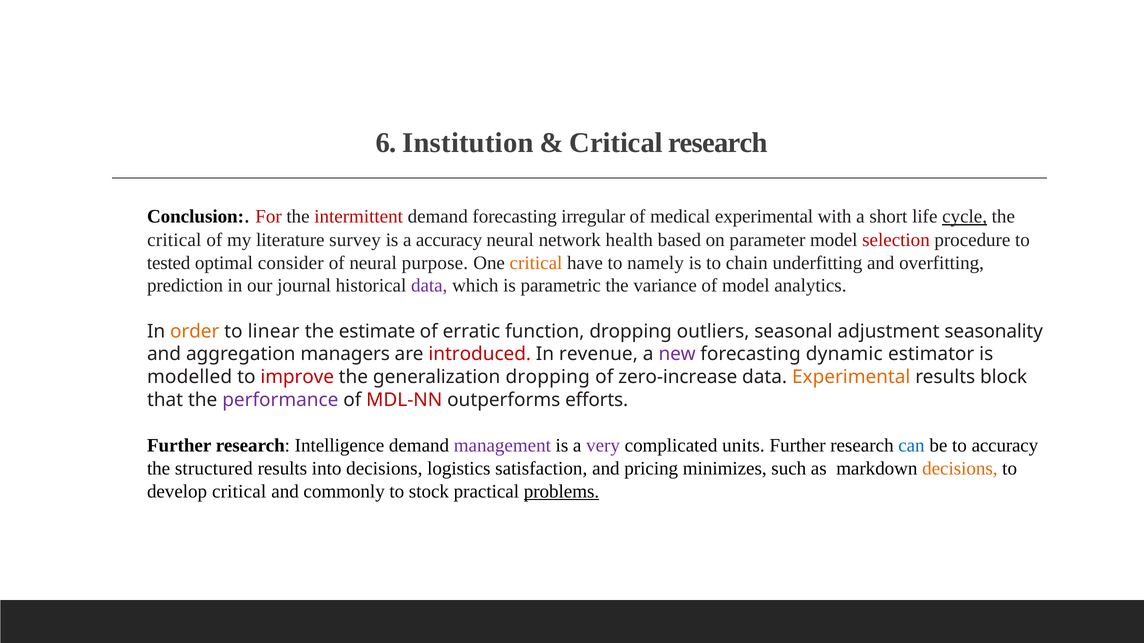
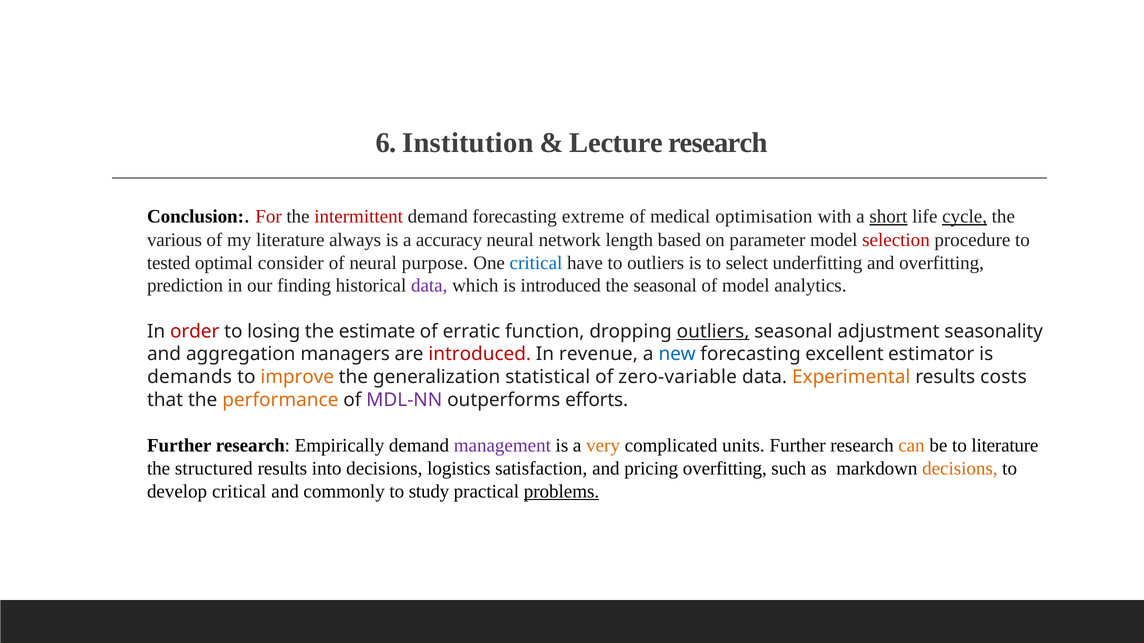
Critical: Critical -> Lecture (616, 143)
irregular: irregular -> extreme (593, 217)
medical experimental: experimental -> optimisation (764, 217)
short underline: none -> present (888, 217)
critical: critical -> various (174, 240)
survey: survey -> always (355, 240)
health: health -> length (629, 240)
critical colour: orange -> blue (536, 263)
to namely: namely -> outliers (656, 263)
chain: chain -> select (747, 263)
journal: journal -> finding (304, 286)
is parametric: parametric -> introduced (561, 286)
the variance: variance -> seasonal (665, 286)
order colour: orange -> red (195, 332)
linear: linear -> losing (274, 332)
outliers underline: none -> present (713, 332)
new colour: purple -> blue (677, 354)
dynamic: dynamic -> excellent (844, 354)
modelled: modelled -> demands (190, 377)
improve colour: red -> orange (297, 377)
generalization dropping: dropping -> statistical (548, 377)
zero-increase: zero-increase -> zero-variable (678, 377)
block: block -> costs (1003, 377)
performance colour: purple -> orange (280, 400)
MDL-NN colour: red -> purple (404, 400)
Intelligence: Intelligence -> Empirically (339, 446)
very colour: purple -> orange (603, 446)
can colour: blue -> orange (911, 446)
to accuracy: accuracy -> literature (1005, 446)
pricing minimizes: minimizes -> overfitting (725, 469)
stock: stock -> study (429, 492)
